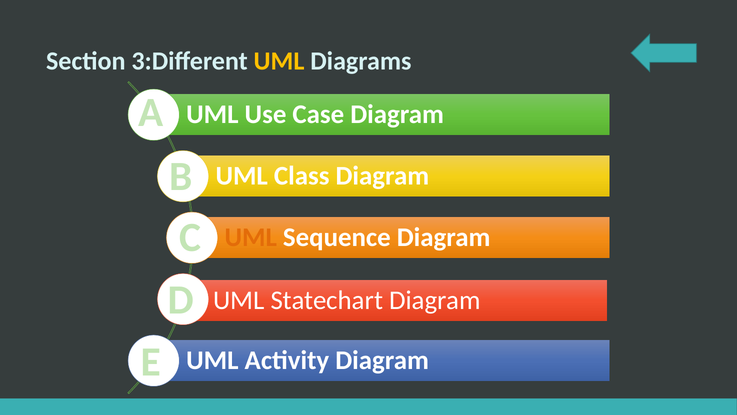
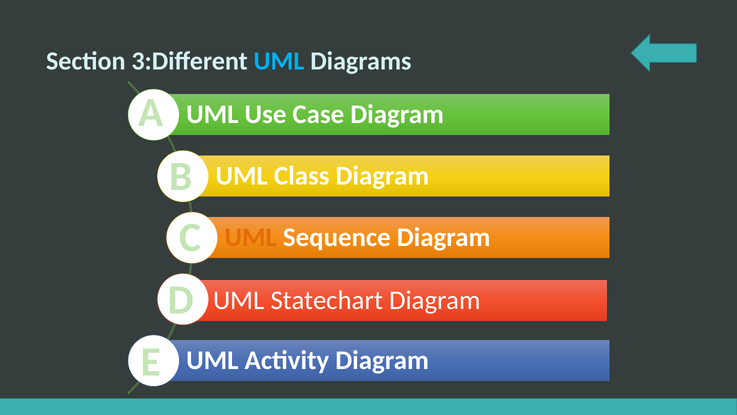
UML colour: yellow -> light blue (279, 61)
